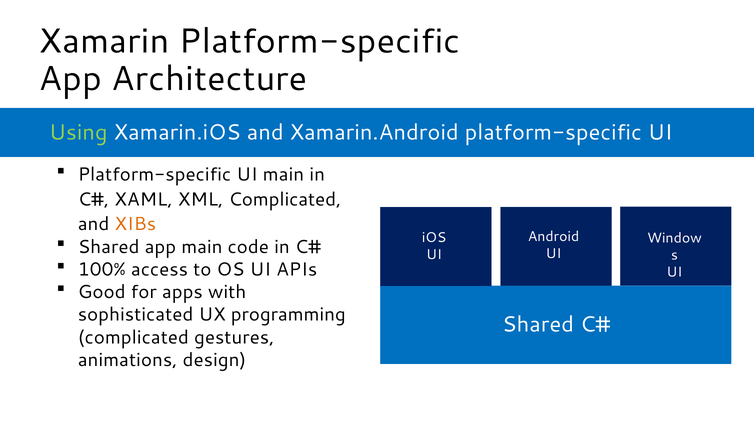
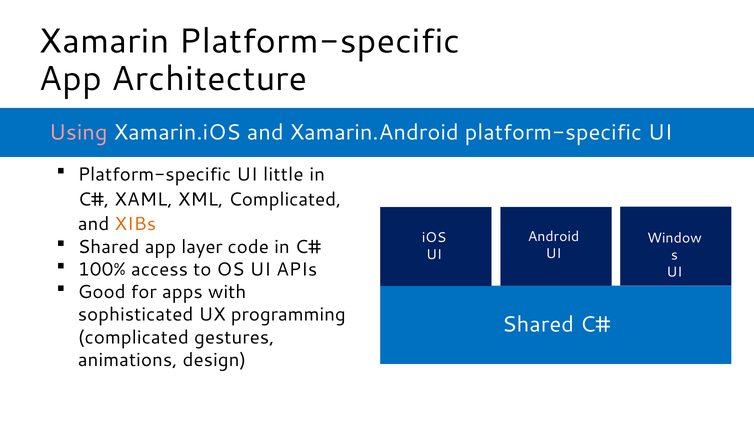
Using colour: light green -> pink (78, 132)
UI main: main -> little (283, 175)
app main: main -> layer (202, 247)
